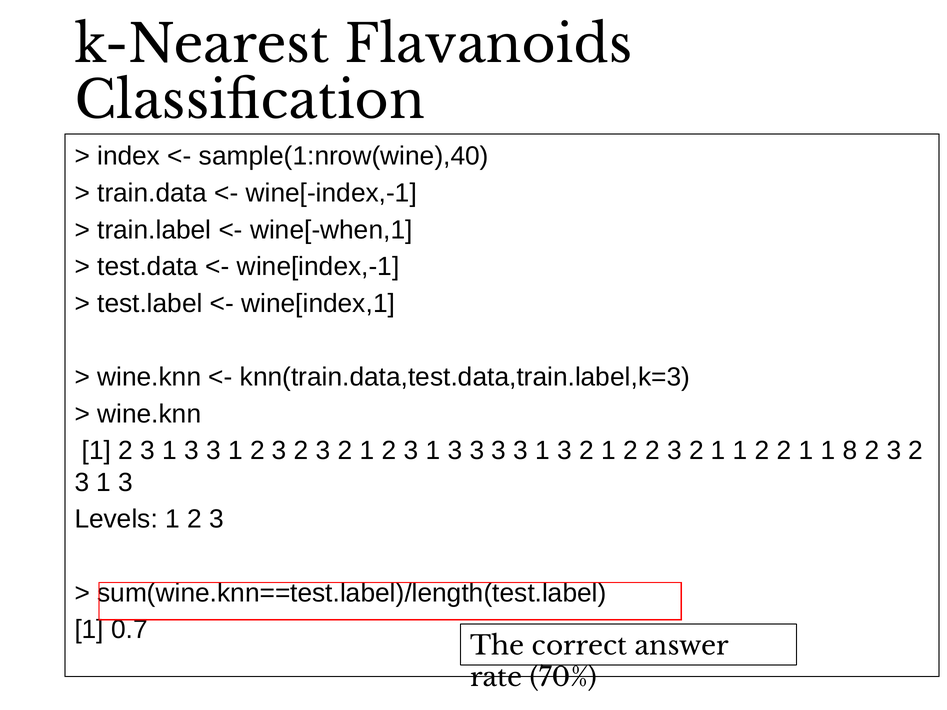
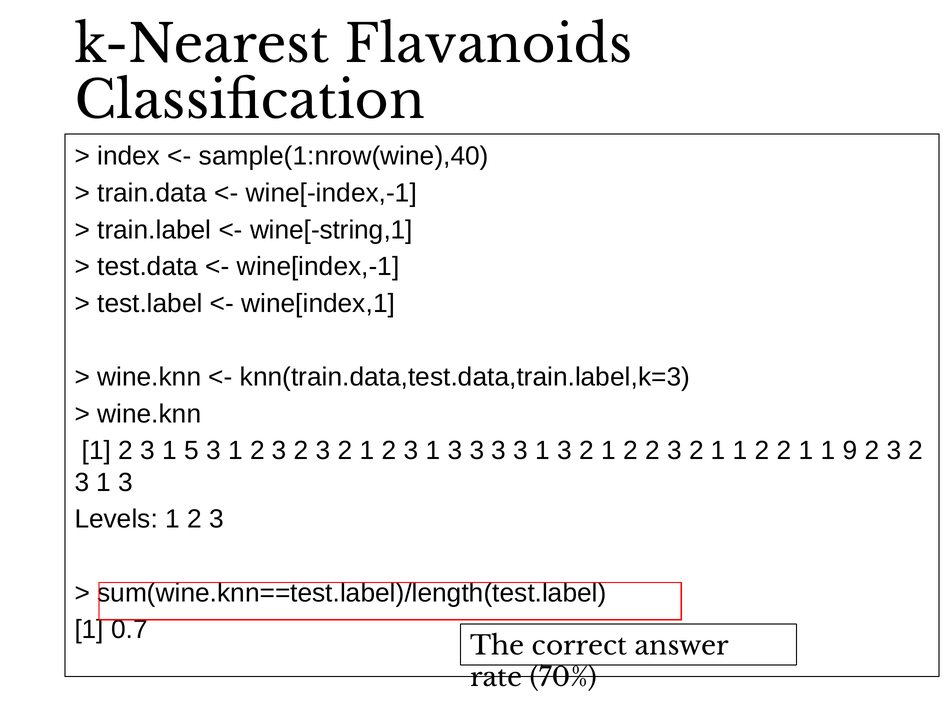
wine[-when,1: wine[-when,1 -> wine[-string,1 (331, 230)
3: 3 -> 5 (191, 451)
8: 8 -> 9 (850, 451)
